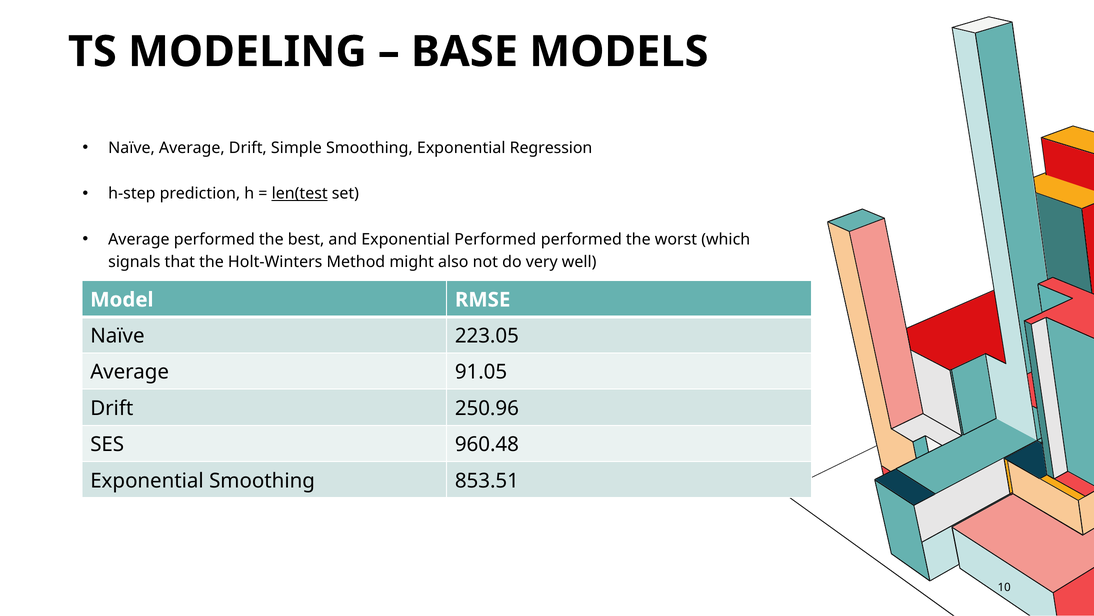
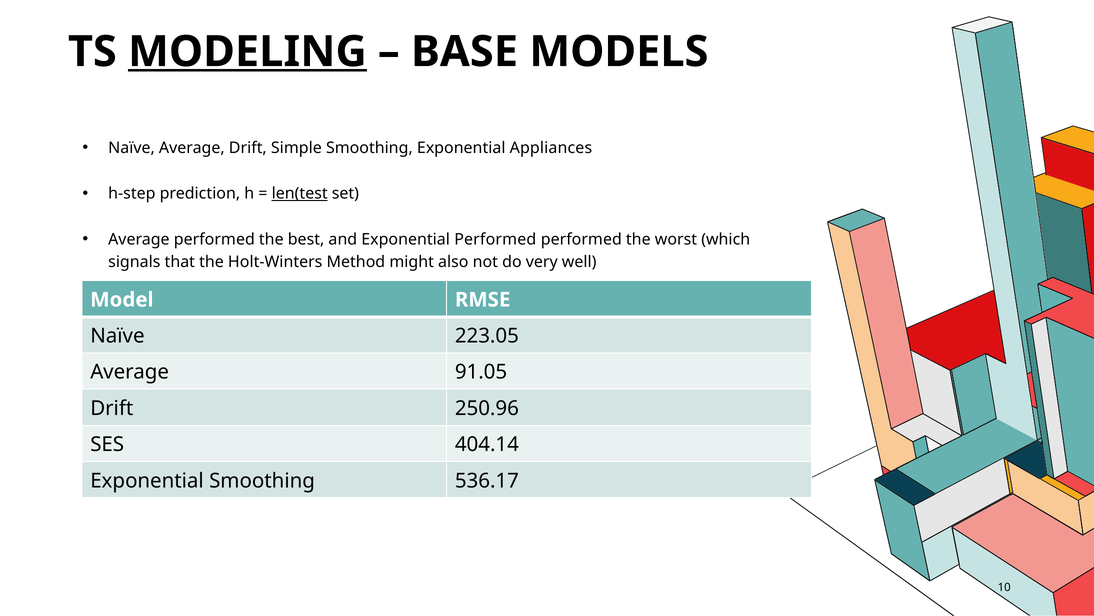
MODELING underline: none -> present (247, 52)
Regression: Regression -> Appliances (551, 148)
960.48: 960.48 -> 404.14 (487, 444)
853.51: 853.51 -> 536.17 (487, 480)
